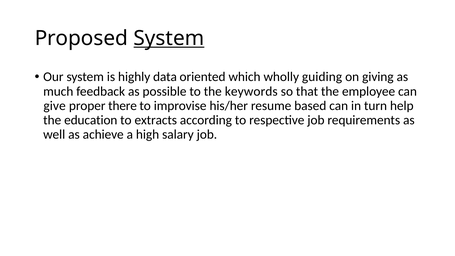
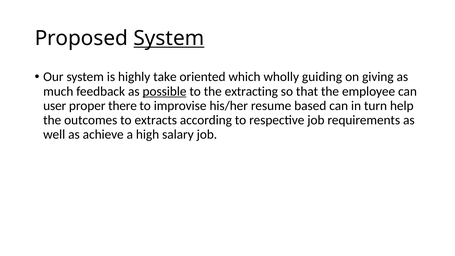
data: data -> take (165, 77)
possible underline: none -> present (165, 91)
keywords: keywords -> extracting (251, 91)
give: give -> user (55, 106)
education: education -> outcomes (91, 120)
